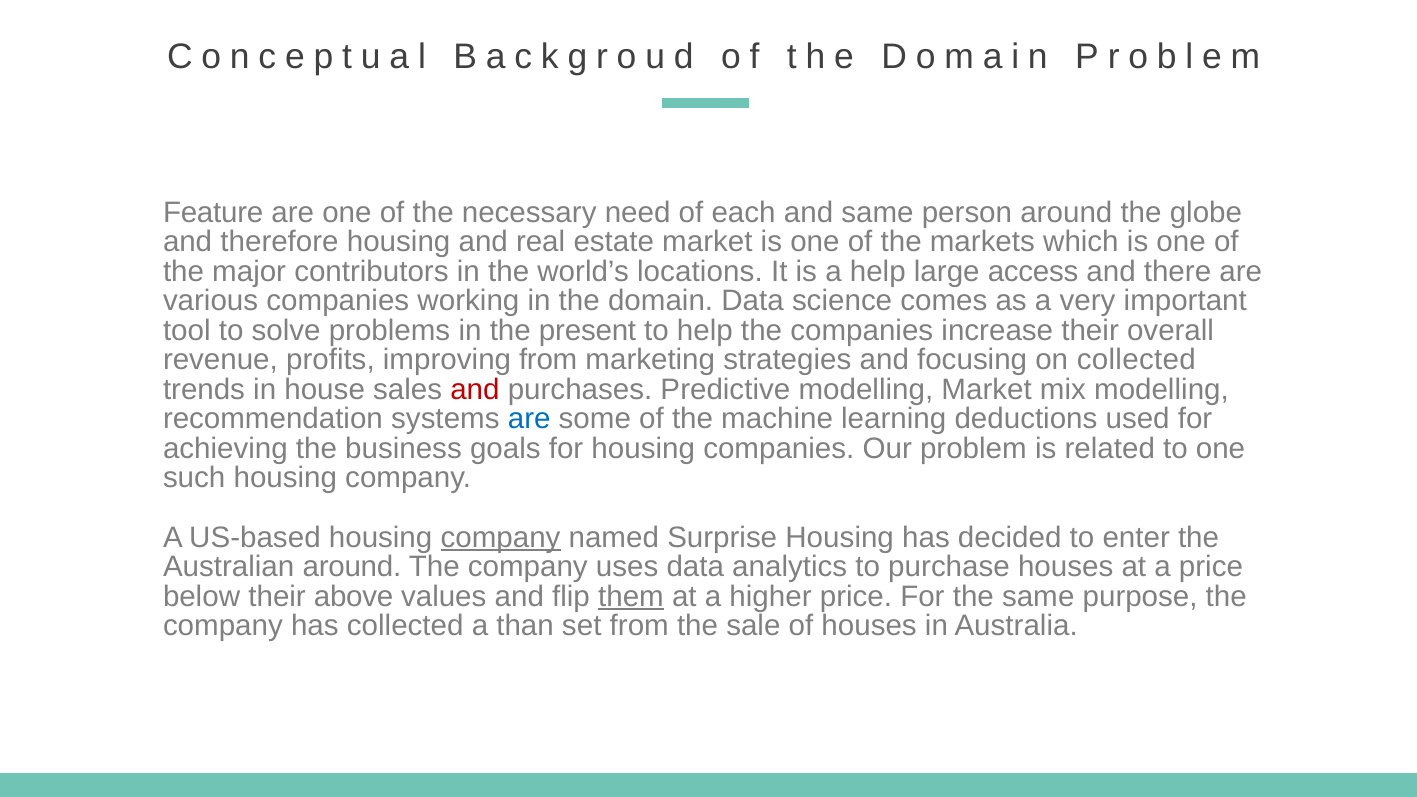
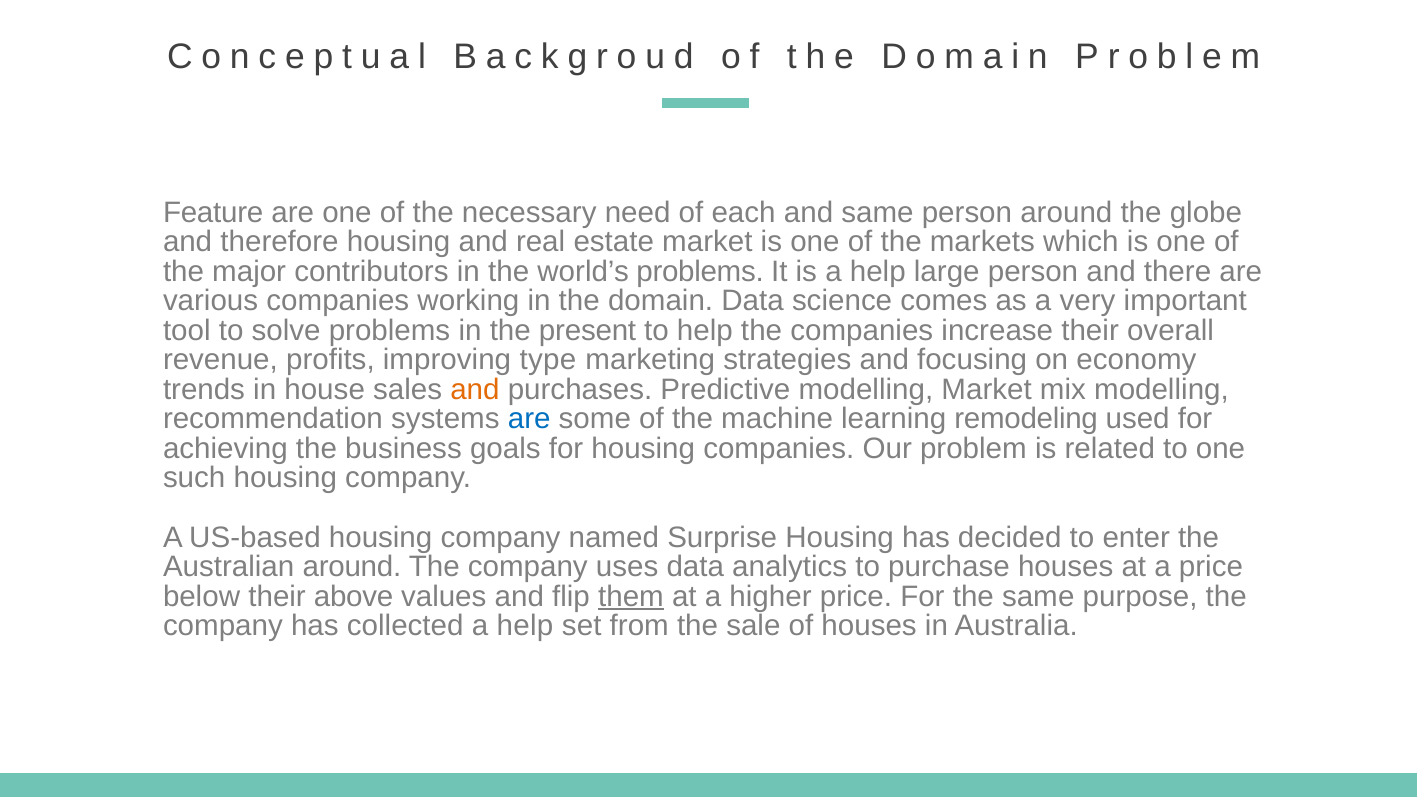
world’s locations: locations -> problems (700, 271)
large access: access -> person (1033, 271)
improving from: from -> type (548, 360)
on collected: collected -> economy (1136, 360)
and colour: red -> orange (475, 390)
deductions: deductions -> remodeling (1026, 419)
company underline: present -> none (501, 537)
collected a than: than -> help (525, 626)
